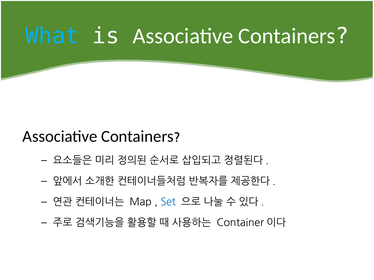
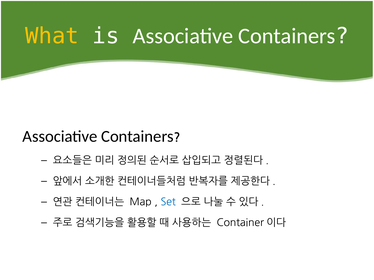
What colour: light blue -> yellow (52, 36)
